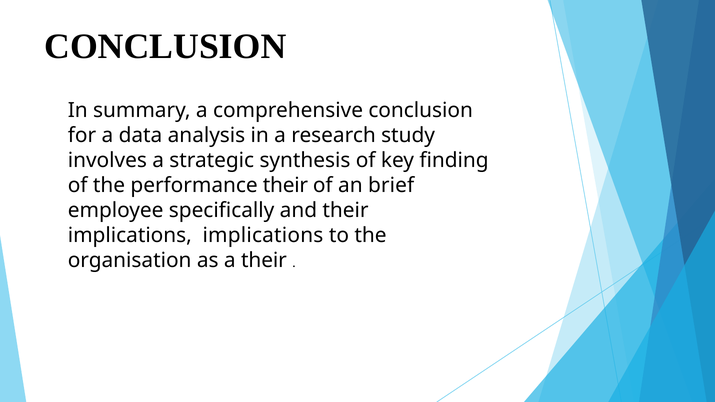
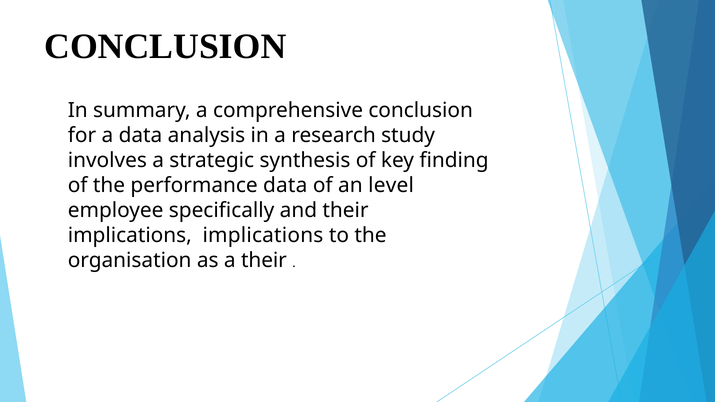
performance their: their -> data (285, 186)
brief: brief -> level (391, 186)
